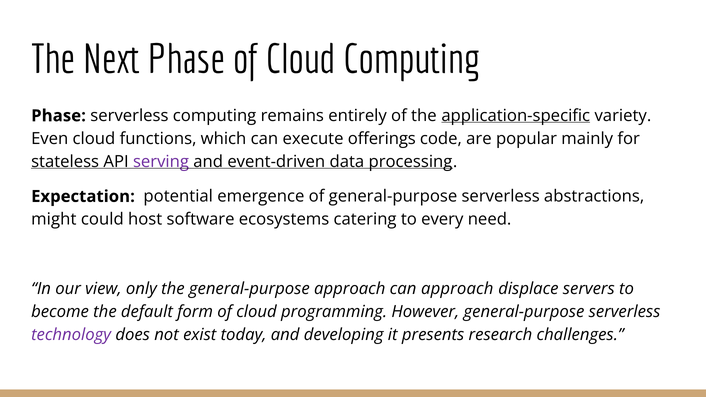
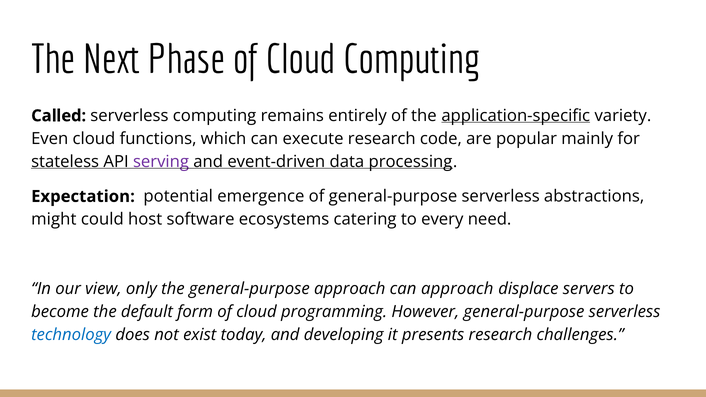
Phase: Phase -> Called (59, 116)
execute offerings: offerings -> research (382, 139)
technology colour: purple -> blue (71, 335)
